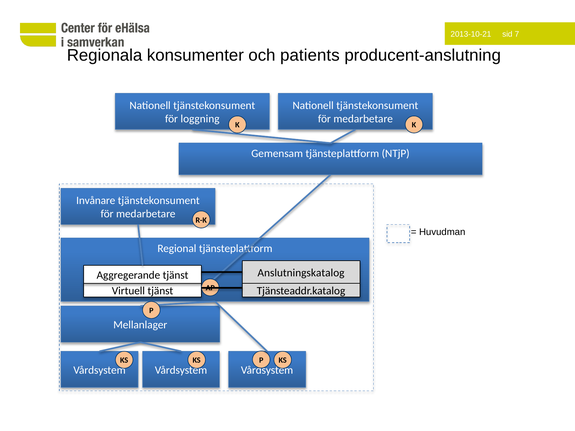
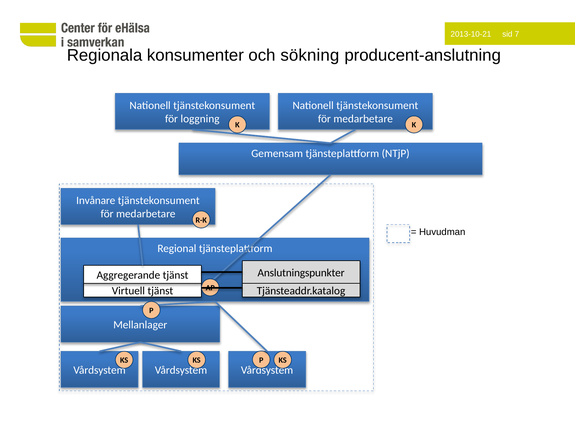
patients: patients -> sökning (310, 55)
Anslutningskatalog: Anslutningskatalog -> Anslutningspunkter (301, 273)
